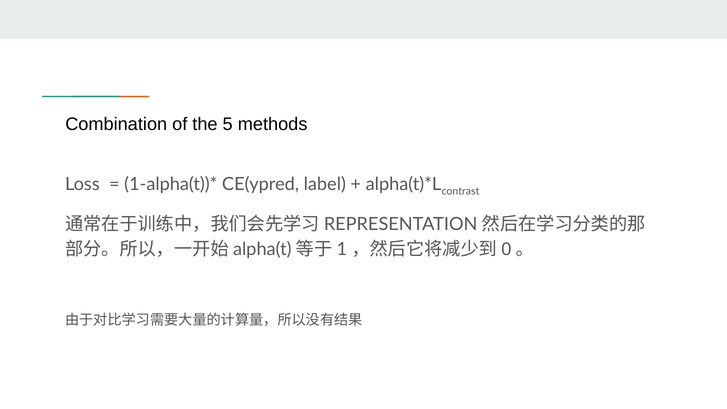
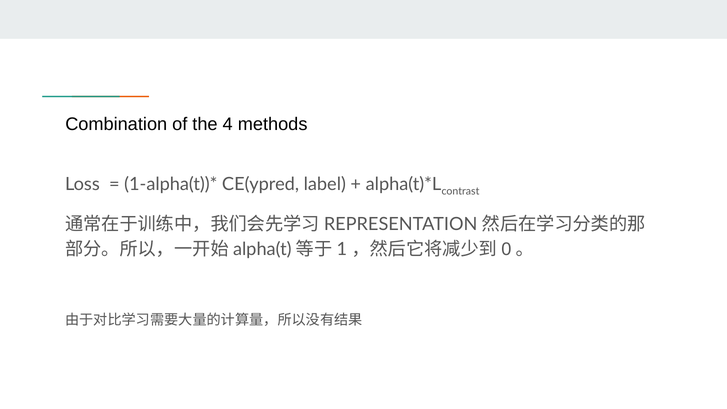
5: 5 -> 4 (228, 124)
